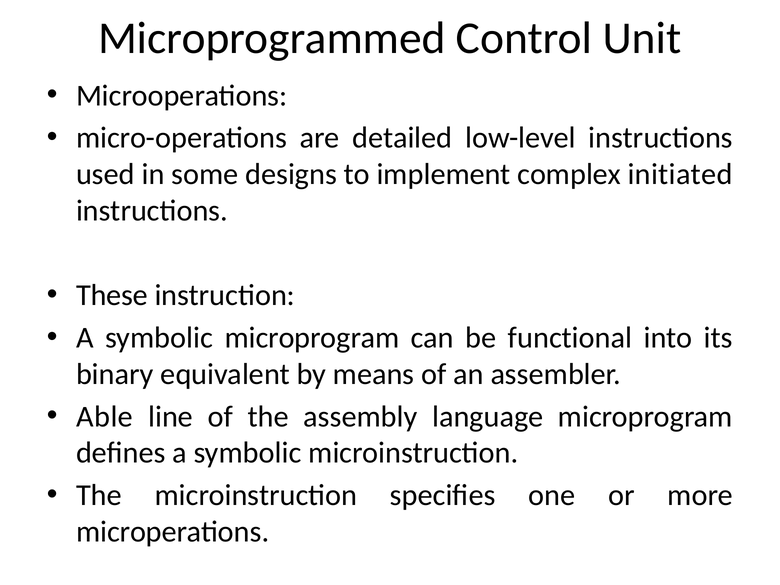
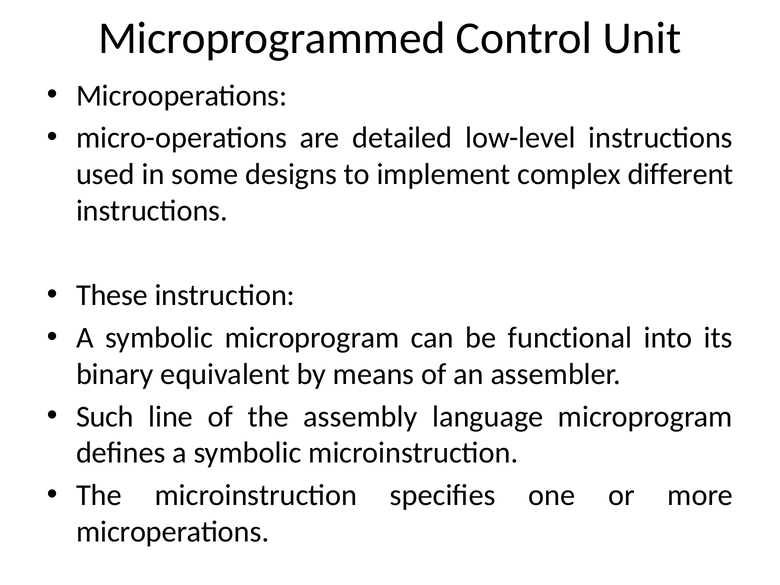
initiated: initiated -> different (680, 174)
Able: Able -> Such (105, 417)
